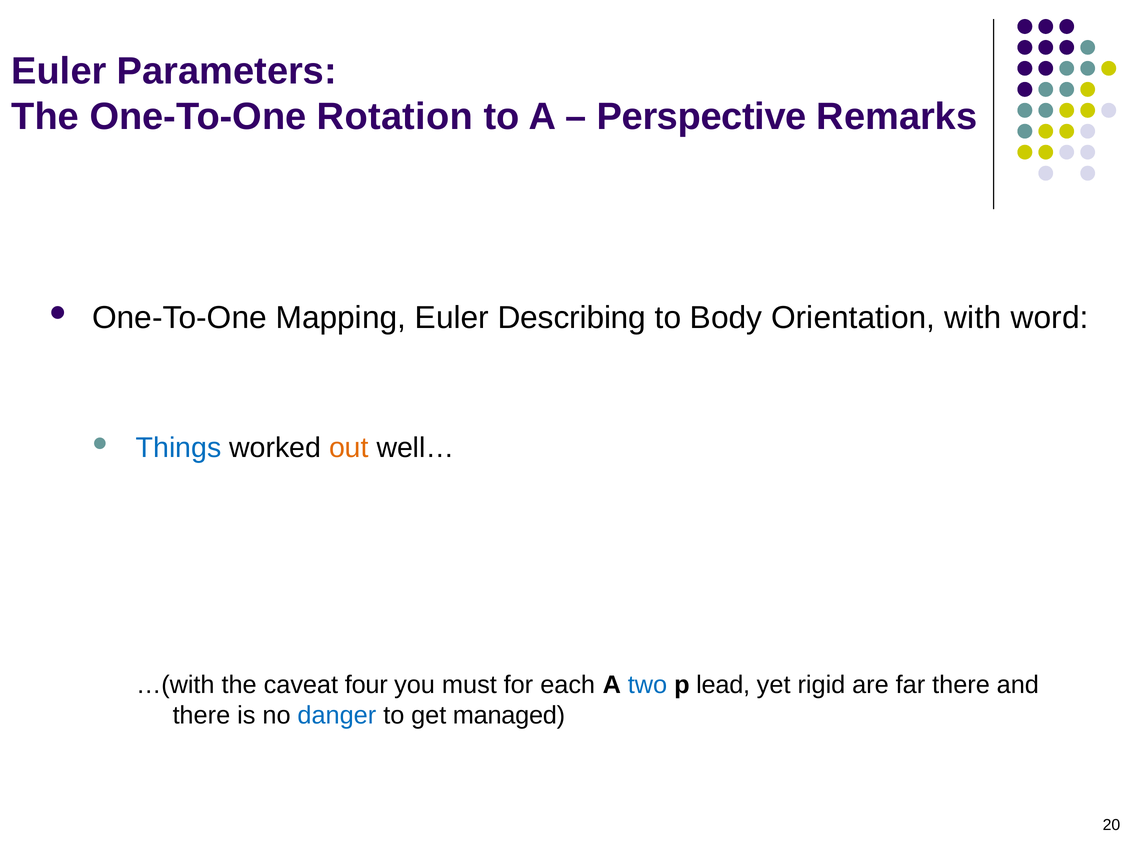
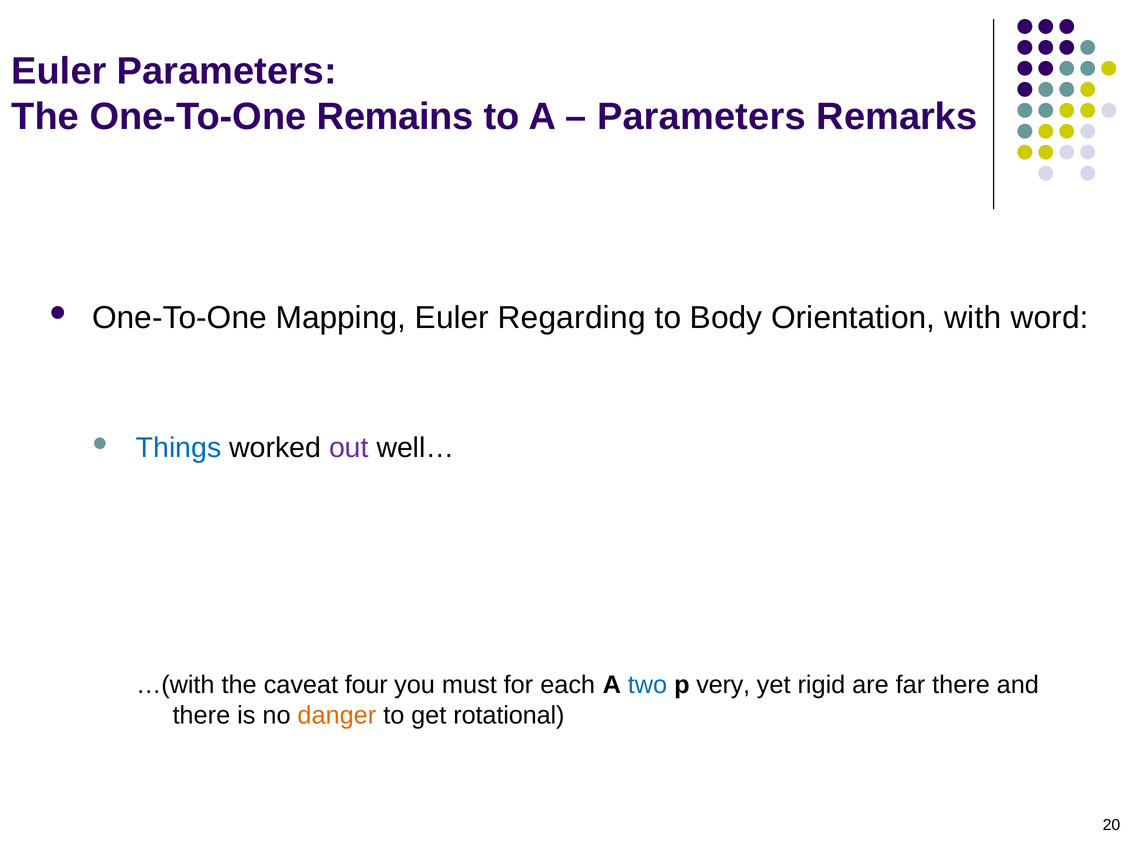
Rotation: Rotation -> Remains (395, 117)
Perspective: Perspective -> Parameters (701, 117)
Describing: Describing -> Regarding (572, 318)
out colour: orange -> purple (349, 448)
lead: lead -> very (723, 685)
danger colour: blue -> orange (337, 715)
managed: managed -> rotational (509, 715)
